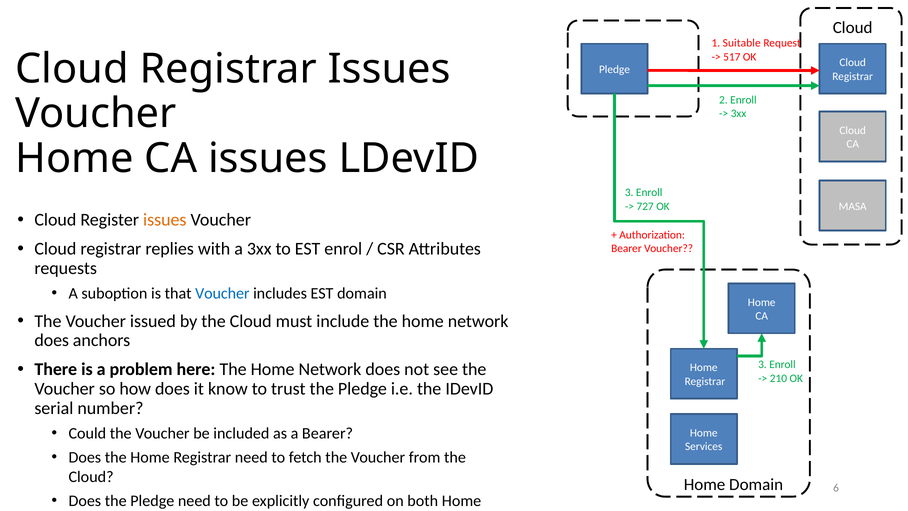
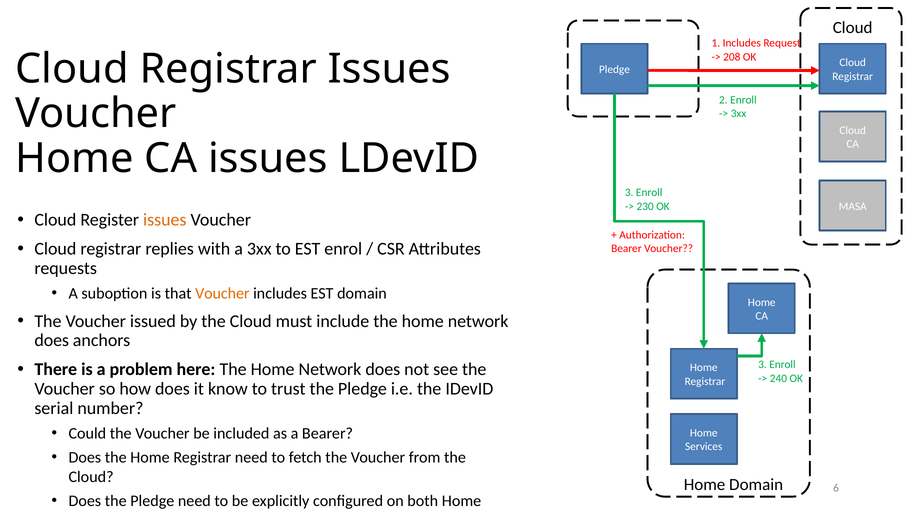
1 Suitable: Suitable -> Includes (742, 43)
517: 517 -> 208 (732, 57)
727: 727 -> 230 (645, 206)
Voucher colour: blue -> orange (222, 293)
210: 210 -> 240 (778, 378)
